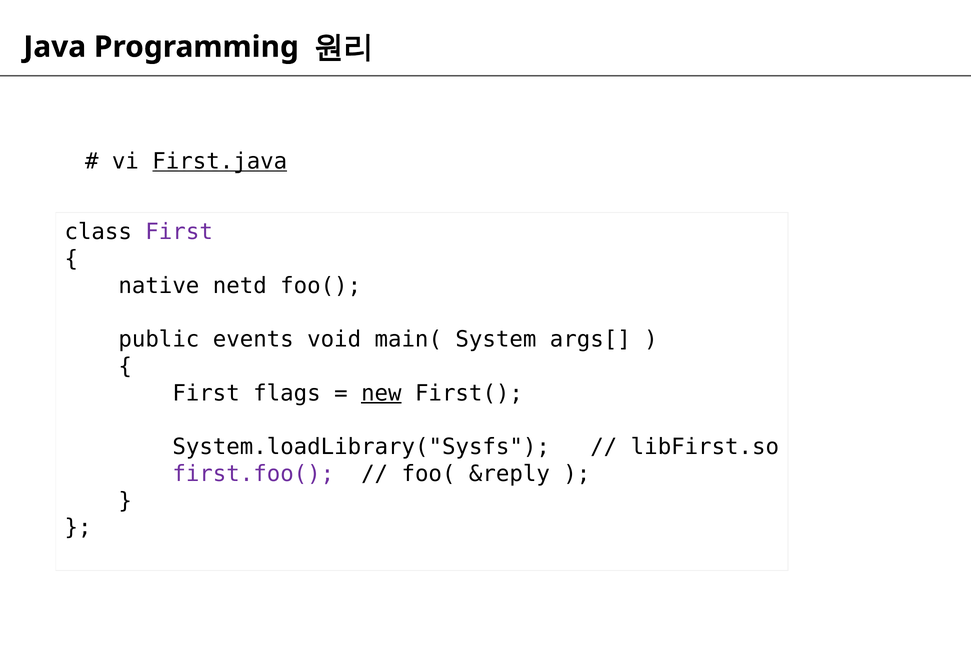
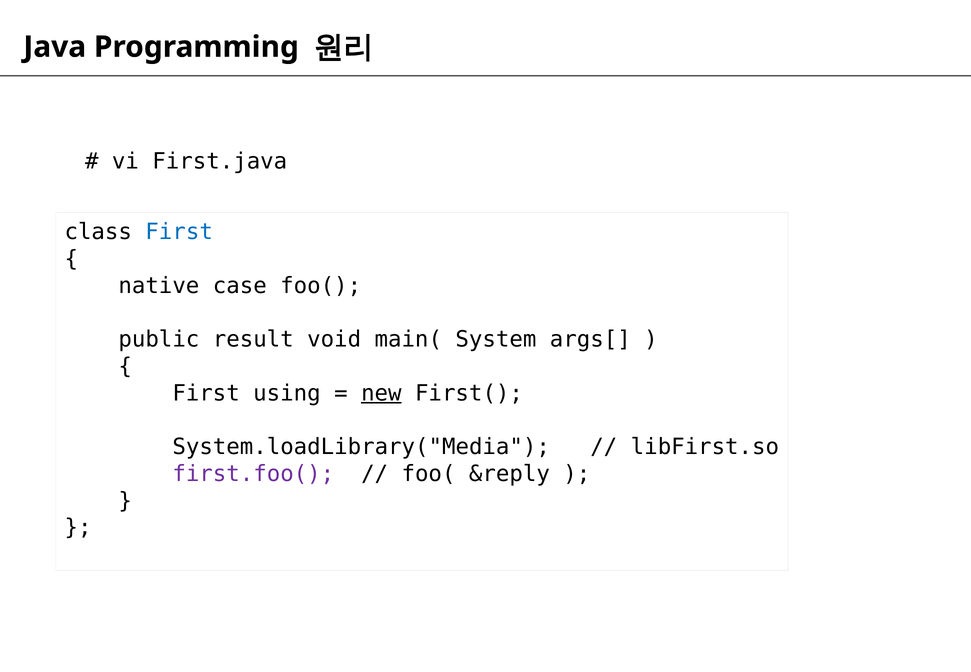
First.java underline: present -> none (220, 161)
First colour: purple -> blue (179, 232)
netd: netd -> case (240, 286)
events: events -> result (253, 340)
flags: flags -> using (287, 393)
System.loadLibrary("Sysfs: System.loadLibrary("Sysfs -> System.loadLibrary("Media (361, 447)
